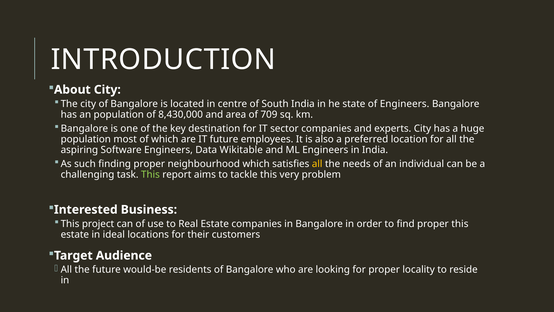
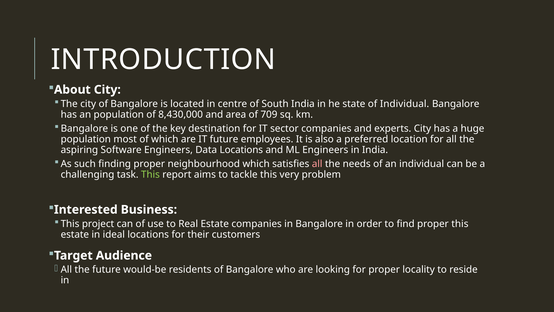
of Engineers: Engineers -> Individual (405, 104)
Data Wikitable: Wikitable -> Locations (241, 150)
all colour: yellow -> pink (317, 164)
